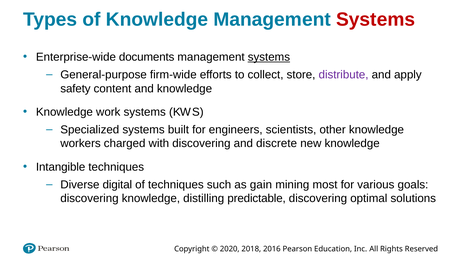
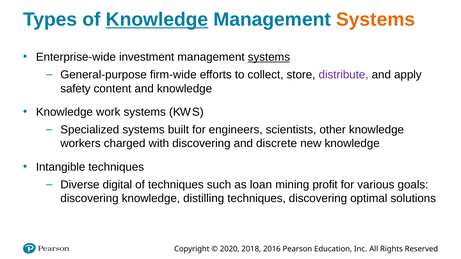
Knowledge underline: none -> present (157, 20)
Systems colour: red -> orange (376, 20)
documents: documents -> investment (147, 57)
gain: gain -> loan (261, 185)
most: most -> profit (325, 185)
distilling predictable: predictable -> techniques (257, 199)
